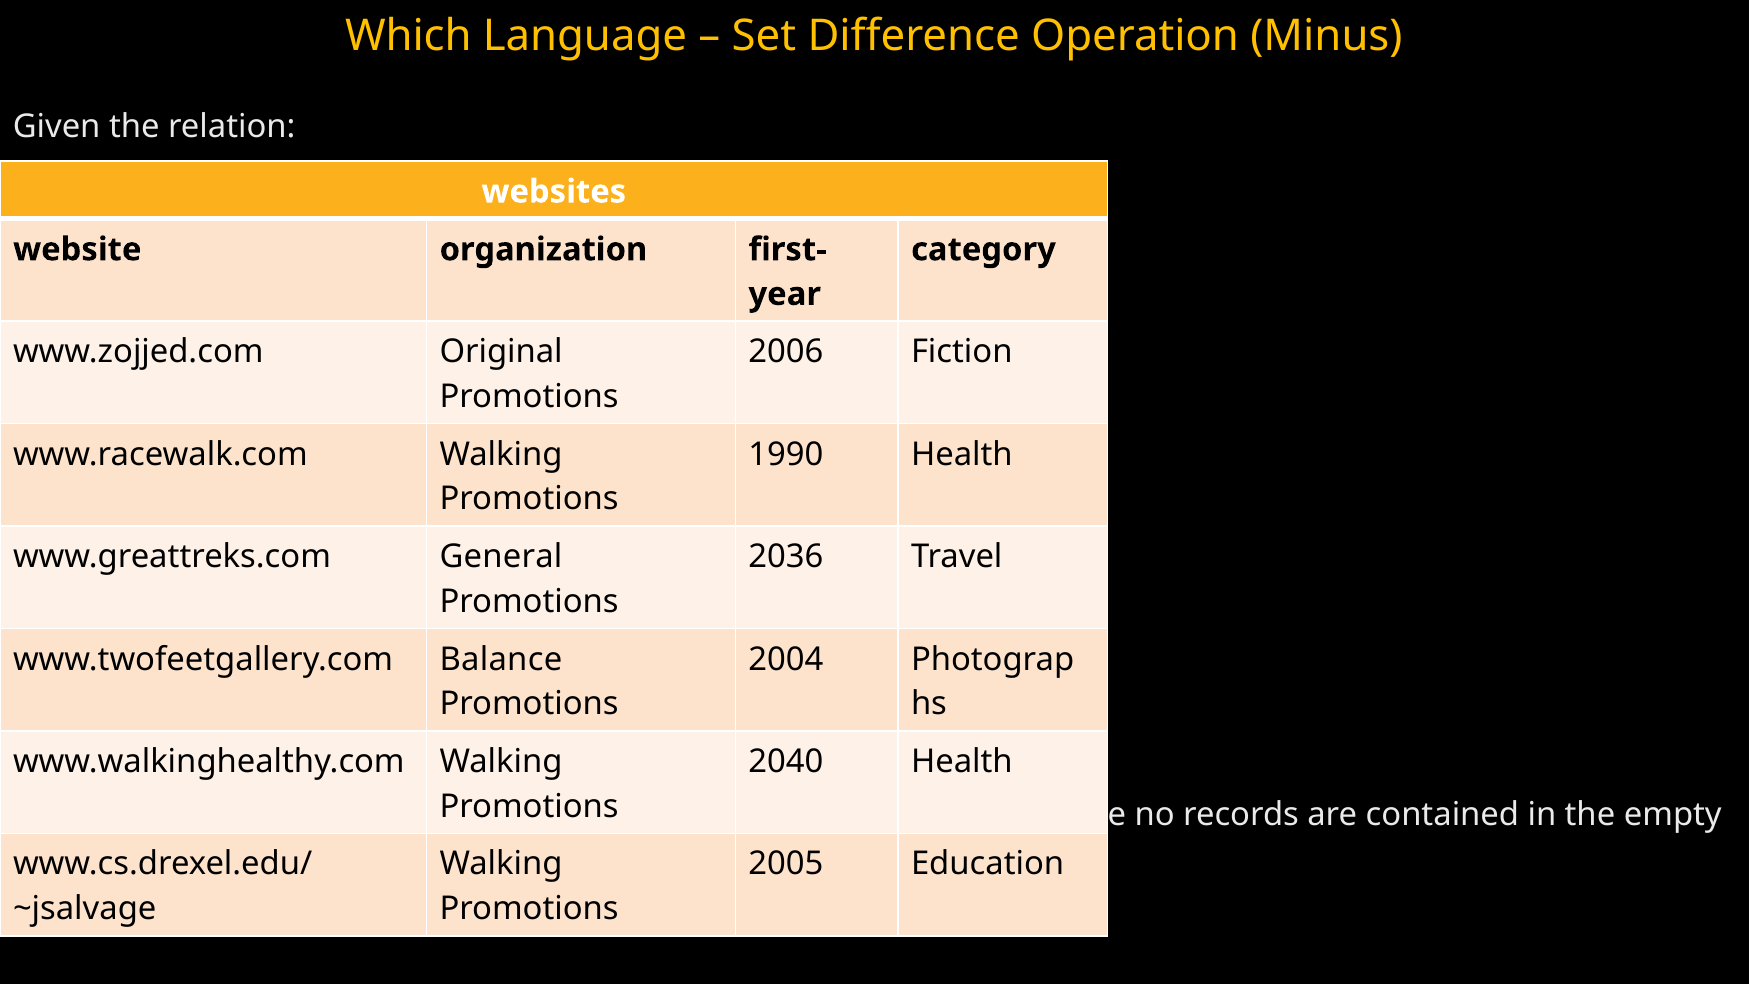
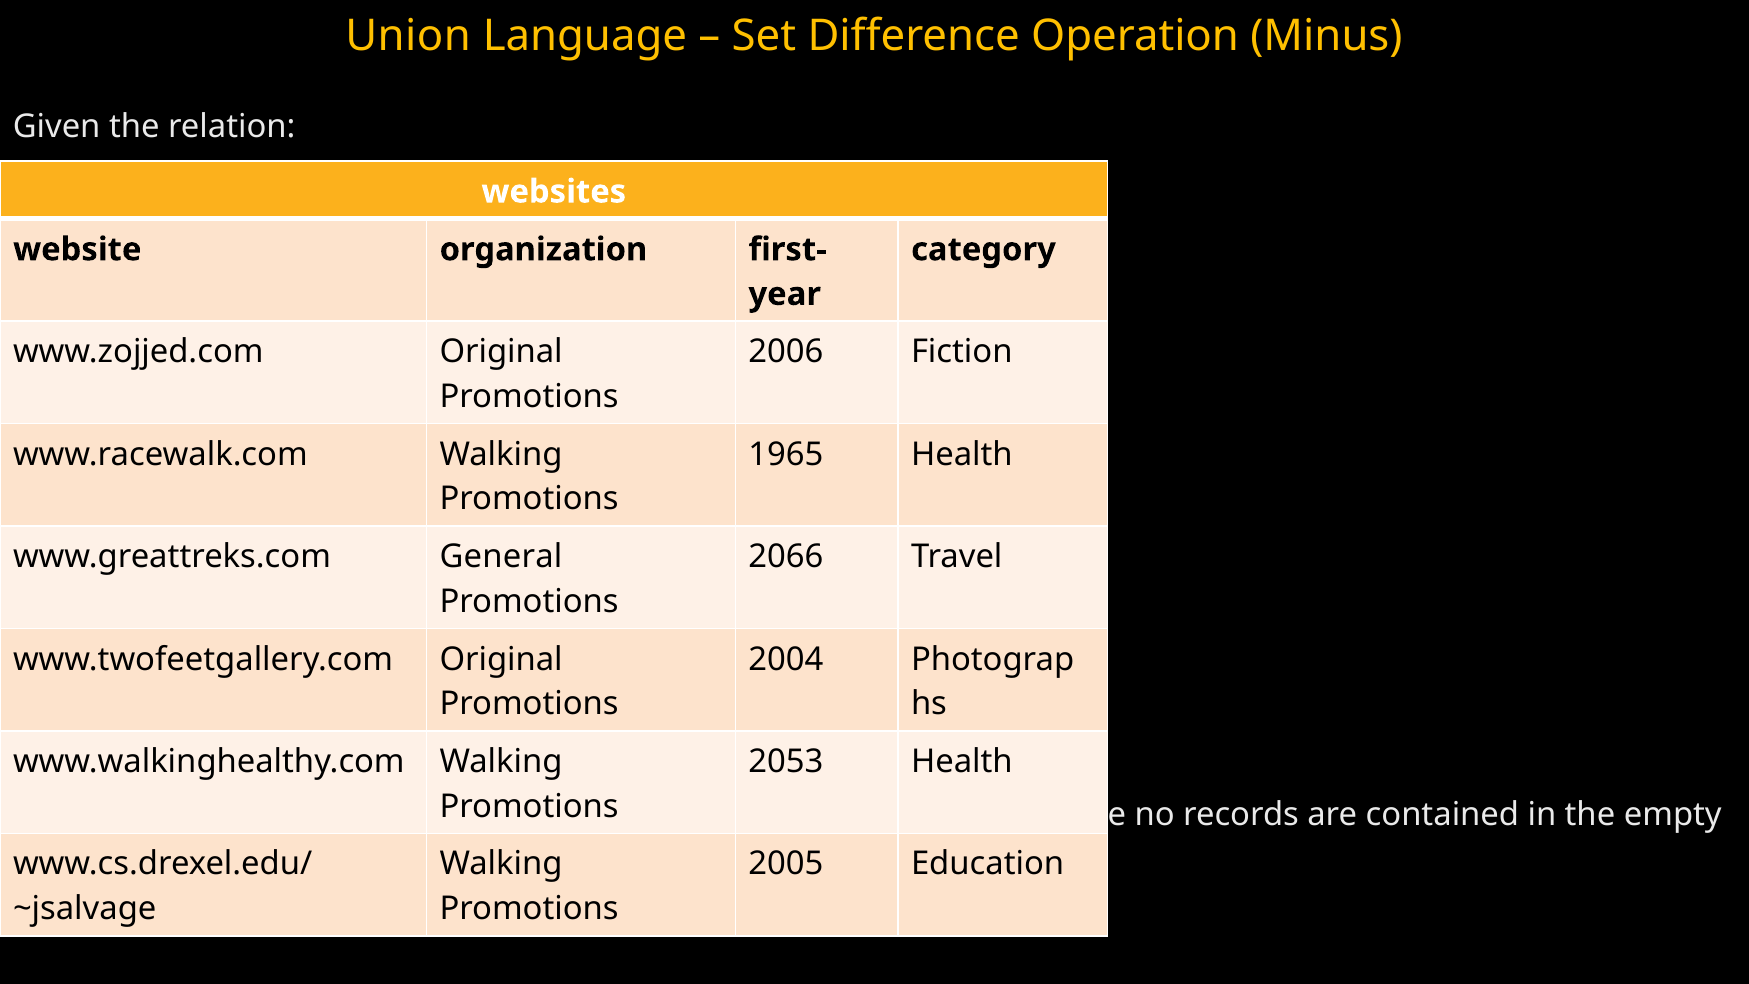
Which: Which -> Union (408, 36)
1990: 1990 -> 1965 (786, 454)
2036: 2036 -> 2066 (786, 557)
www.twofeetgallery.com Balance: Balance -> Original (501, 659)
2040: 2040 -> 2053 (786, 762)
